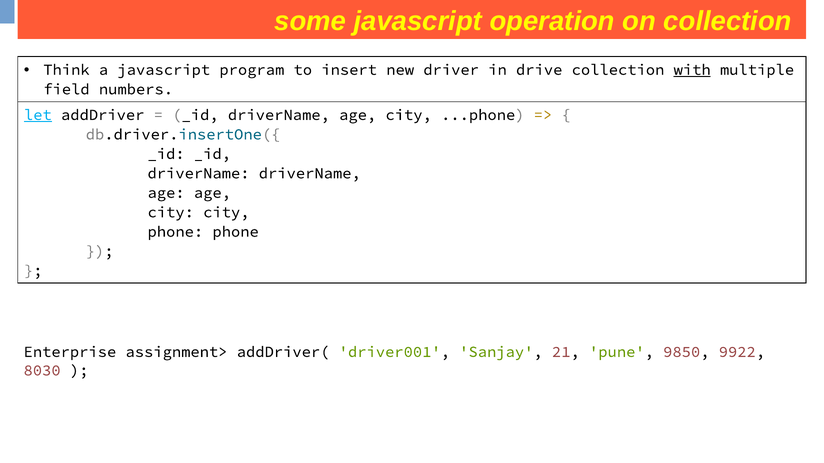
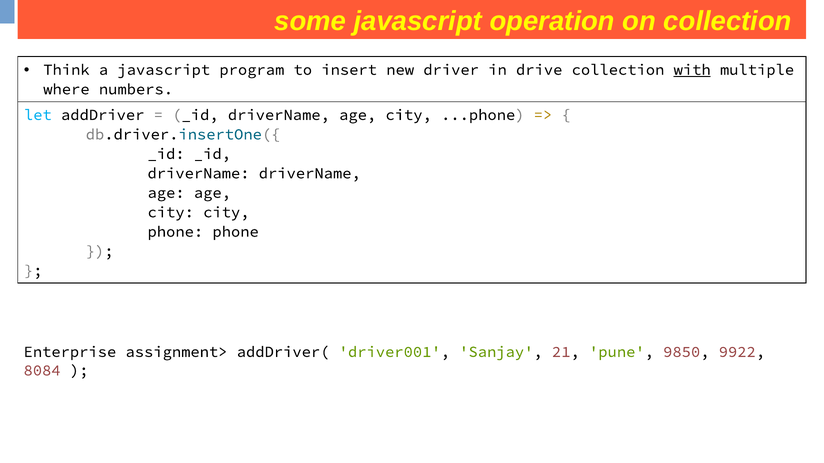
field: field -> where (66, 89)
let underline: present -> none (38, 115)
8030: 8030 -> 8084 (42, 371)
